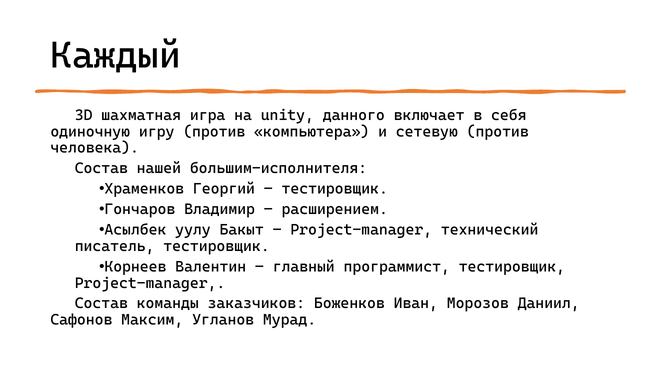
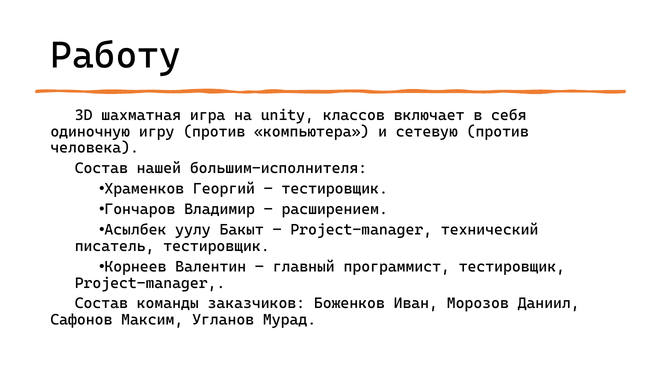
Каждый: Каждый -> Работу (116, 55)
данного: данного -> классов (354, 115)
